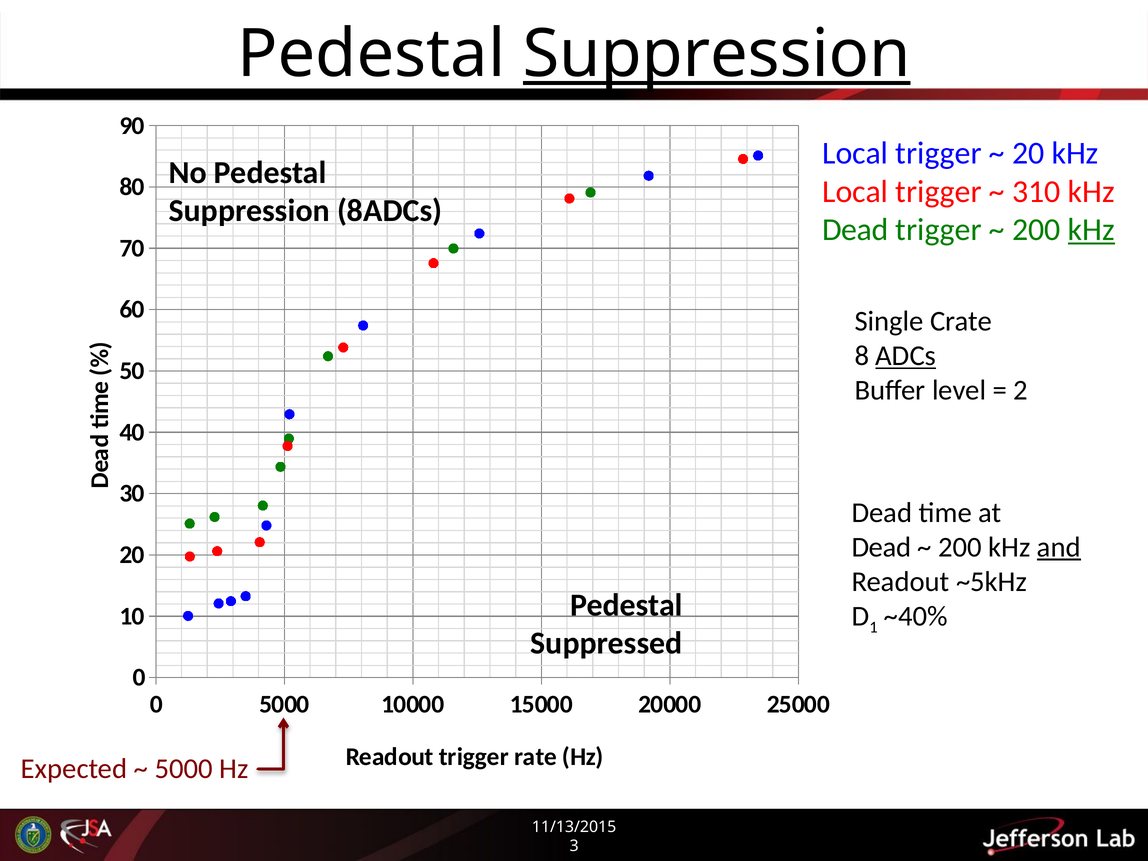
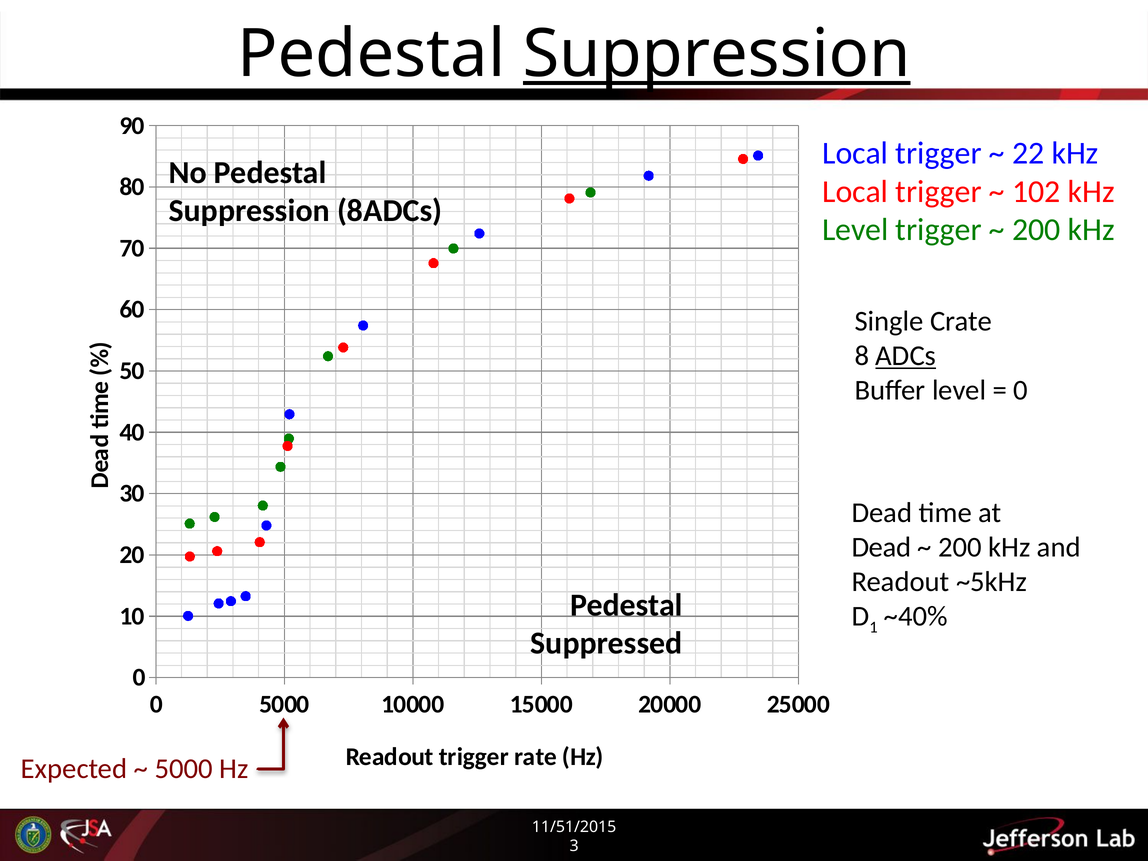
20: 20 -> 22 (1028, 153)
310: 310 -> 102 (1036, 192)
Dead: Dead -> Level (855, 230)
kHz underline: present -> none (1091, 230)
2: 2 -> 0 (1021, 390)
and underline: present -> none (1059, 547)
11/13/2015: 11/13/2015 -> 11/51/2015 (574, 827)
